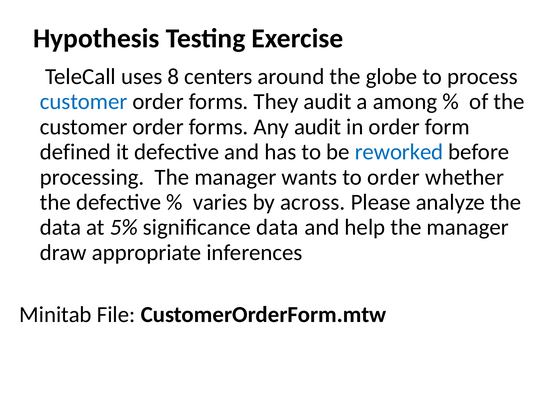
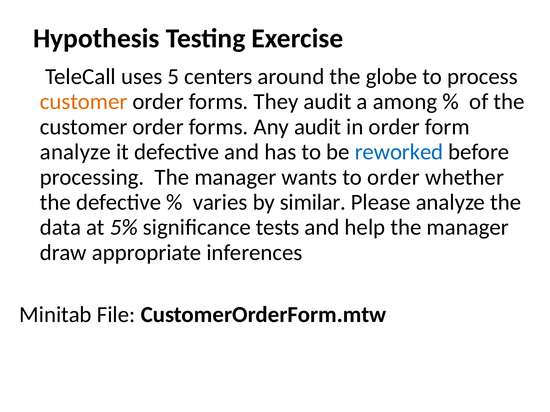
8: 8 -> 5 (173, 77)
customer colour: blue -> orange (84, 102)
defined: defined -> analyze (75, 152)
across: across -> similar (313, 203)
significance data: data -> tests (278, 228)
